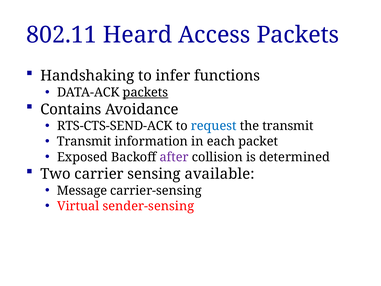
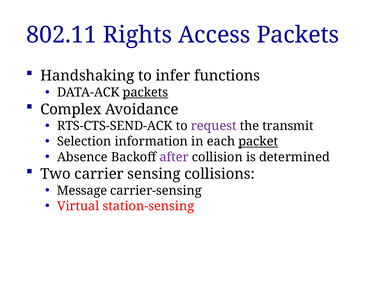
Heard: Heard -> Rights (138, 35)
Contains: Contains -> Complex (71, 109)
request colour: blue -> purple (214, 126)
Transmit: Transmit -> Selection (84, 141)
packet underline: none -> present (258, 141)
Exposed: Exposed -> Absence (82, 157)
available: available -> collisions (220, 174)
sender-sensing: sender-sensing -> station-sensing (148, 206)
